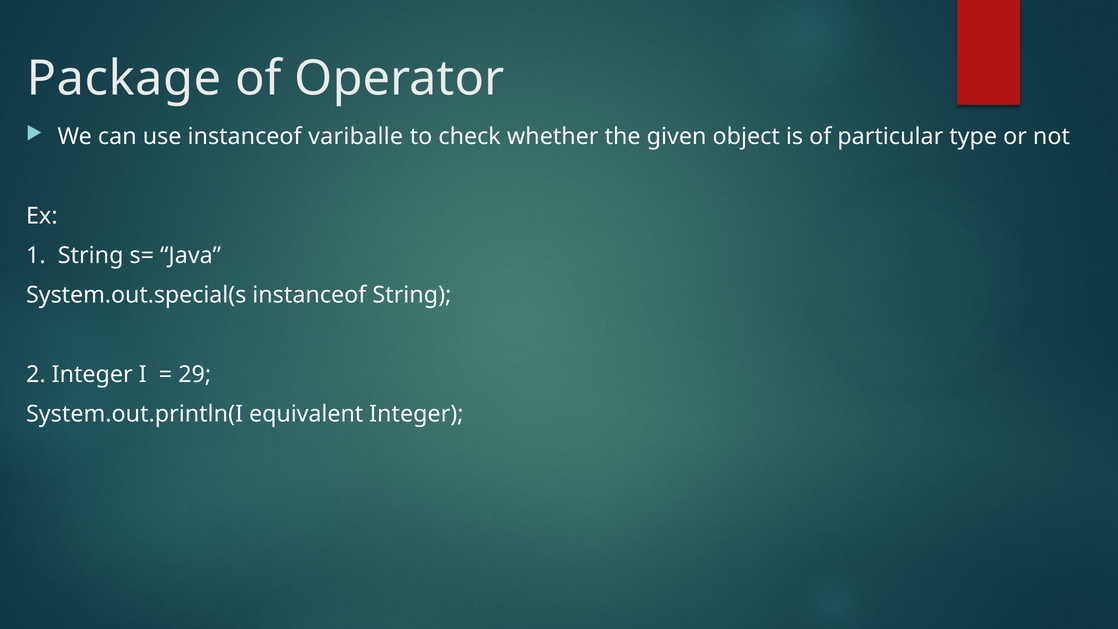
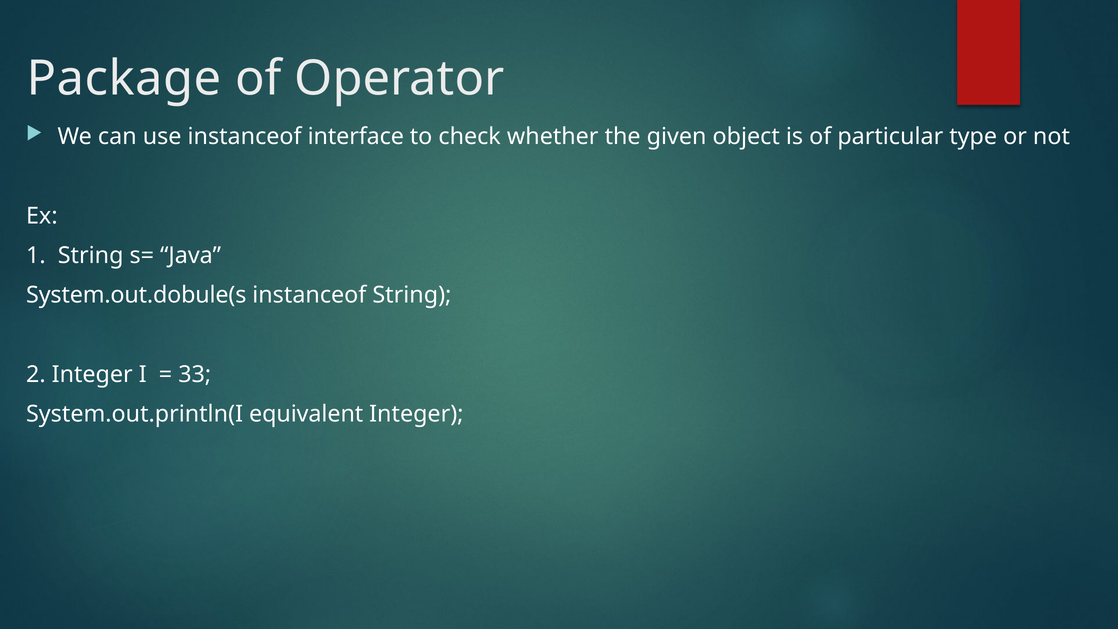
variballe: variballe -> interface (356, 137)
System.out.special(s: System.out.special(s -> System.out.dobule(s (136, 295)
29: 29 -> 33 (195, 374)
